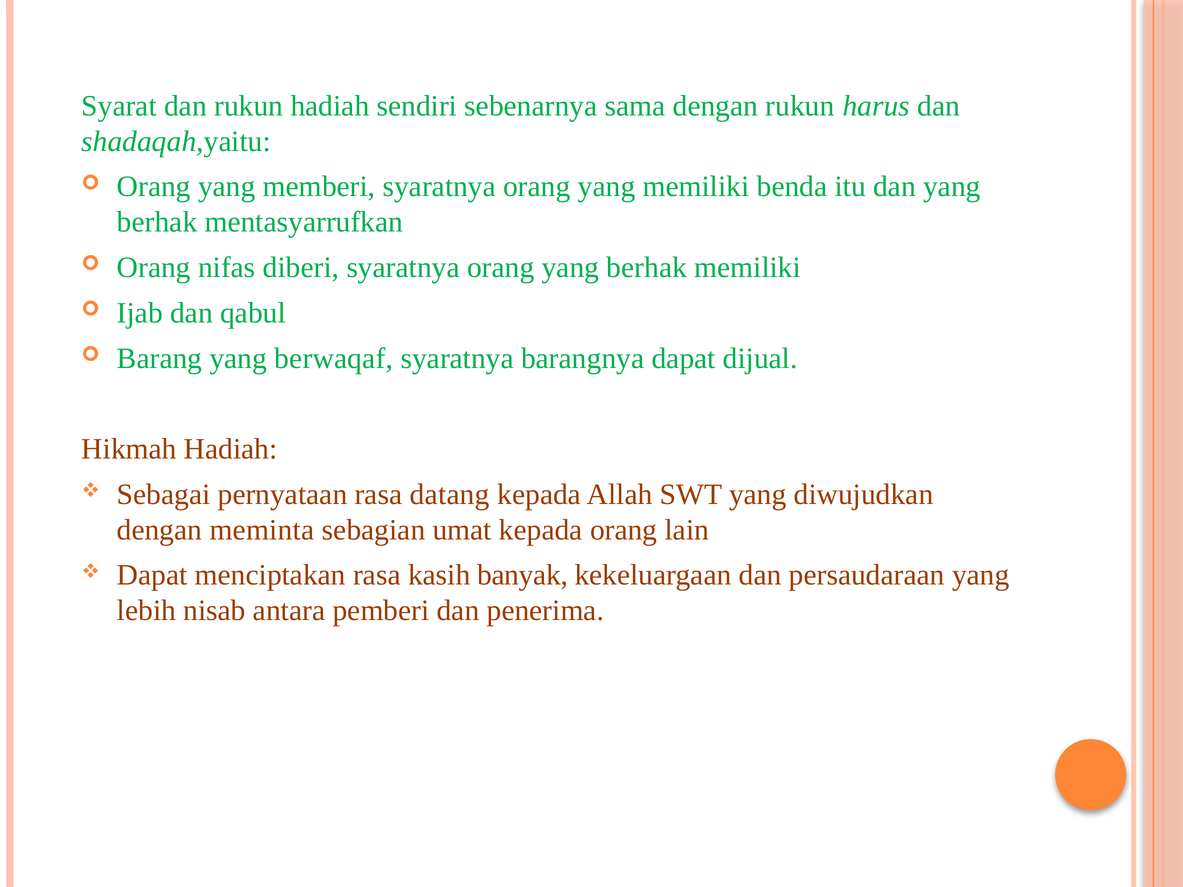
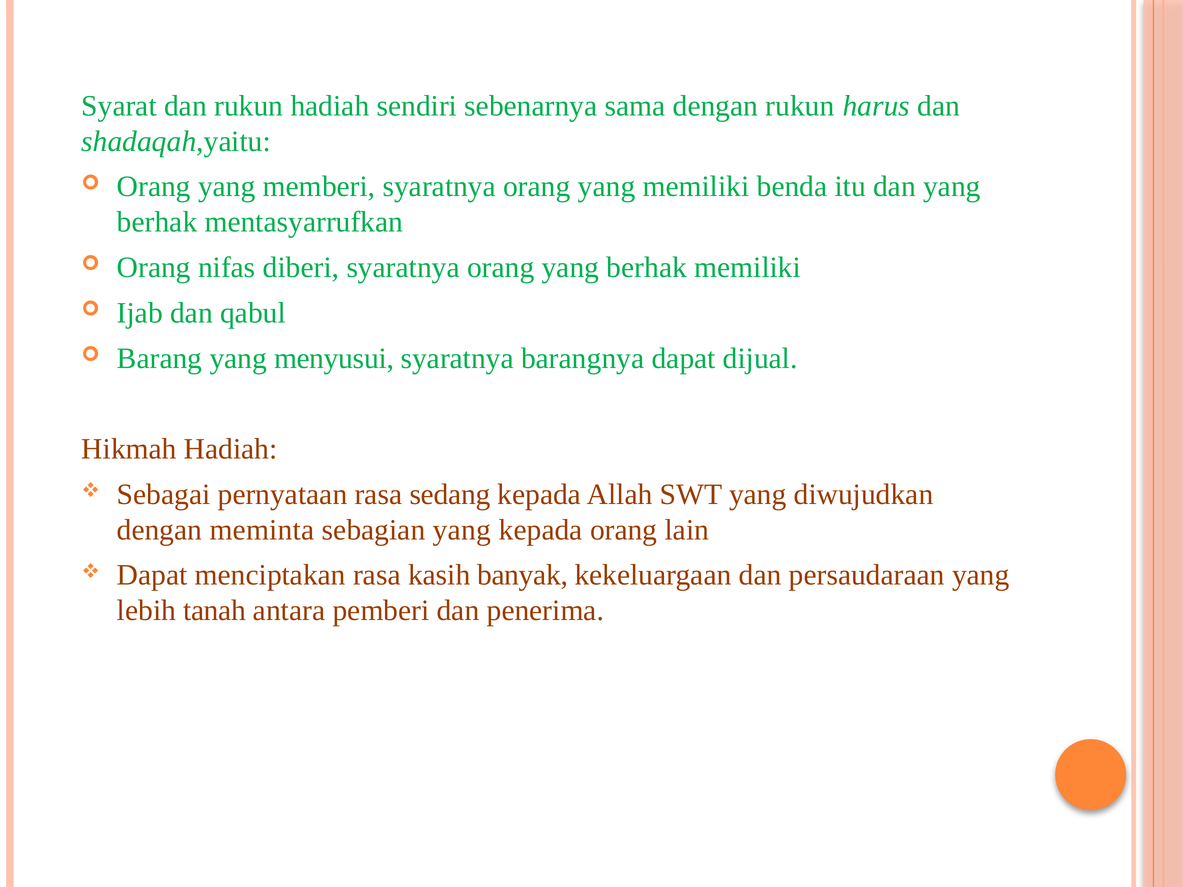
berwaqaf: berwaqaf -> menyusui (334, 358)
datang: datang -> sedang (450, 494)
sebagian umat: umat -> yang (462, 530)
nisab: nisab -> tanah (215, 611)
